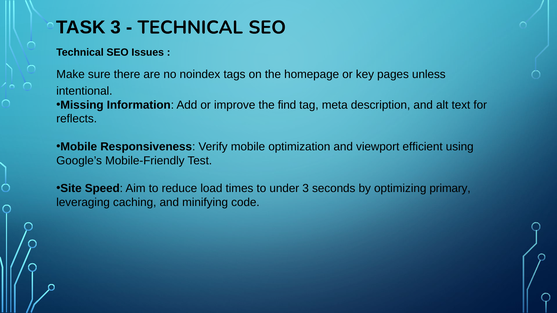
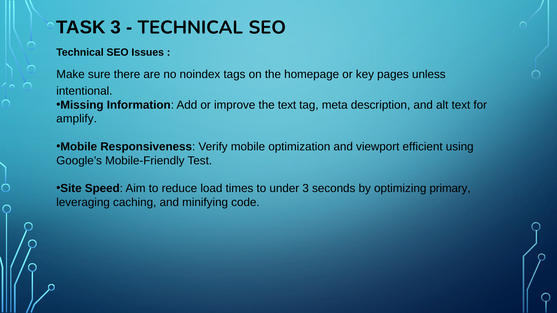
the find: find -> text (287, 105)
reflects: reflects -> amplify (77, 119)
